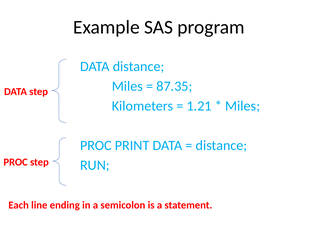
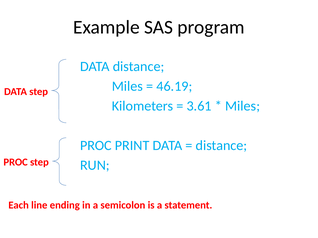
87.35: 87.35 -> 46.19 (174, 87)
1.21: 1.21 -> 3.61 (199, 106)
